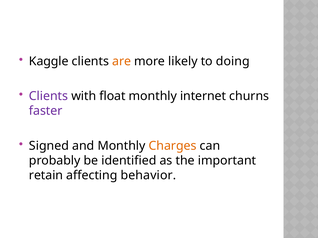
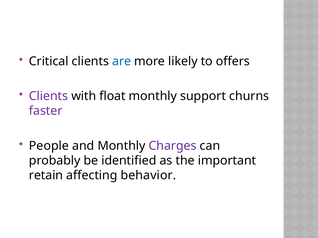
Kaggle: Kaggle -> Critical (49, 61)
are colour: orange -> blue (122, 61)
doing: doing -> offers (233, 61)
internet: internet -> support (203, 96)
Signed: Signed -> People (49, 146)
Charges colour: orange -> purple (173, 146)
